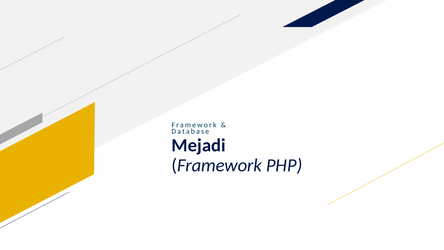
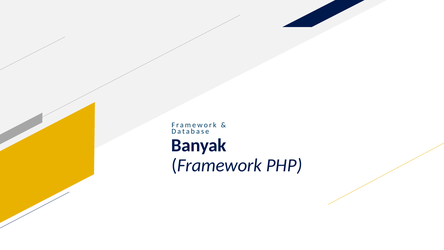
Mejadi: Mejadi -> Banyak (199, 145)
